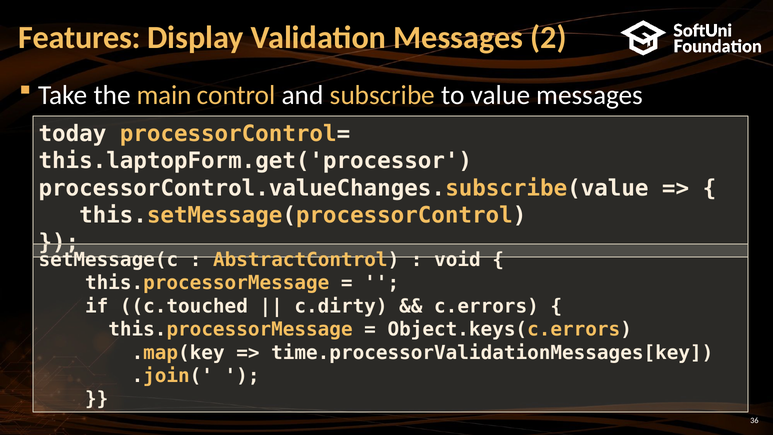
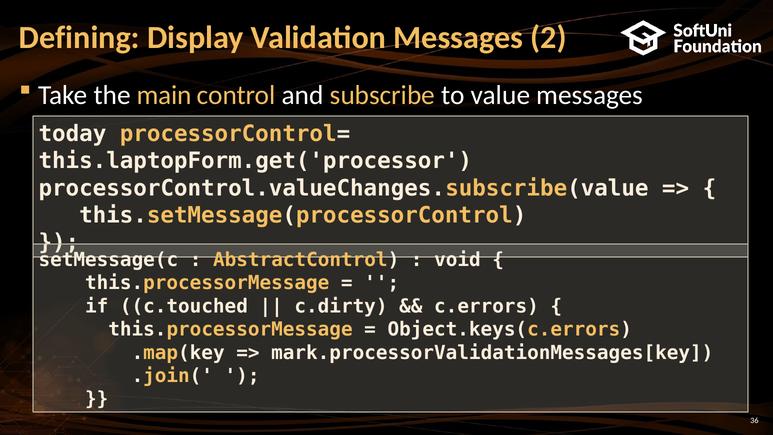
Features: Features -> Defining (79, 38)
time.processorValidationMessages[key: time.processorValidationMessages[key -> mark.processorValidationMessages[key (492, 353)
